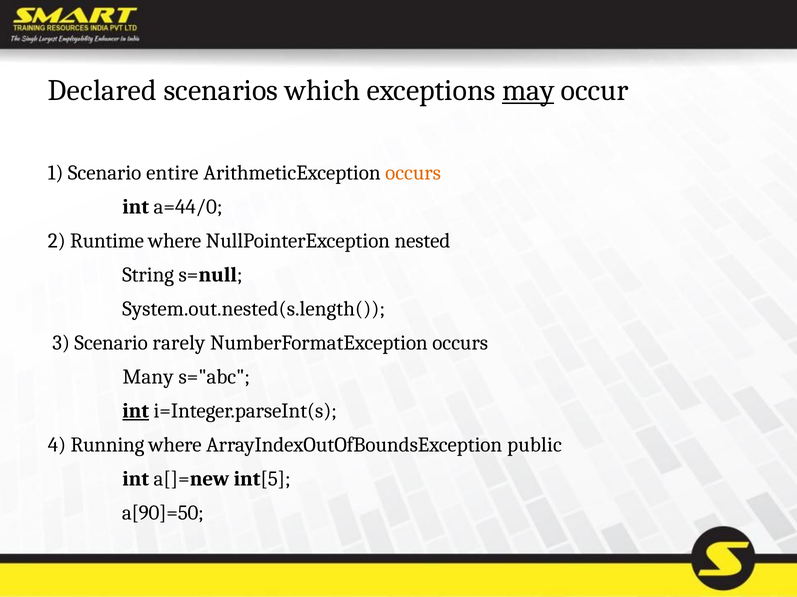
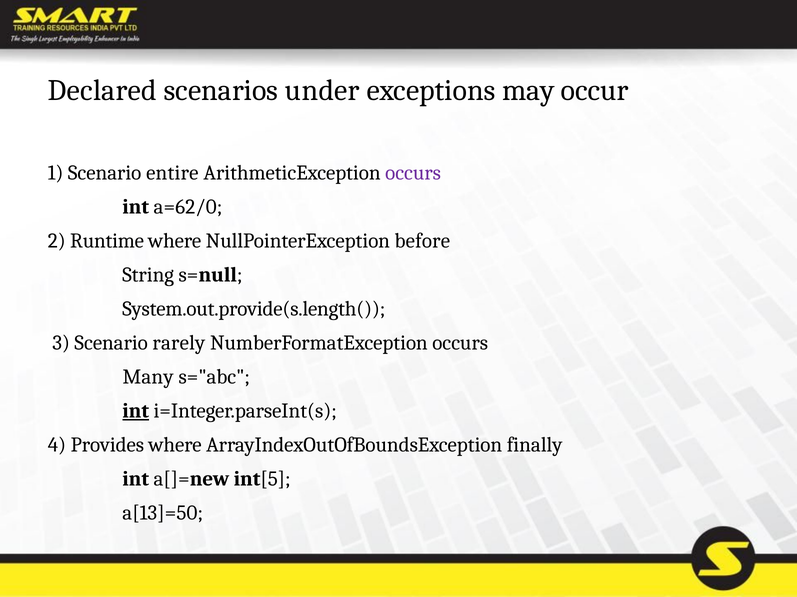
which: which -> under (322, 90)
may underline: present -> none (528, 90)
occurs colour: orange -> purple (413, 173)
a=44/0: a=44/0 -> a=62/0 (188, 207)
nested: nested -> before (422, 241)
System.out.nested(s.length(: System.out.nested(s.length( -> System.out.provide(s.length( (254, 309)
Running: Running -> Provides (107, 445)
public: public -> finally (535, 445)
a[90]=50: a[90]=50 -> a[13]=50 (163, 513)
